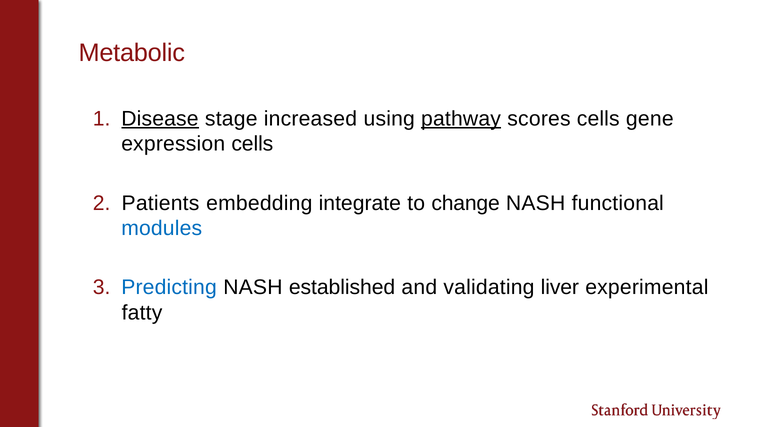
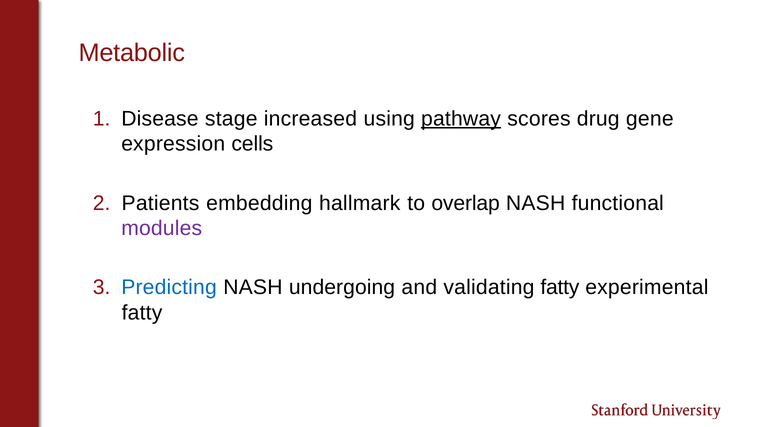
Disease underline: present -> none (160, 119)
scores cells: cells -> drug (598, 119)
integrate: integrate -> hallmark (360, 203)
change: change -> overlap (466, 203)
modules colour: blue -> purple (162, 229)
established: established -> undergoing (342, 288)
validating liver: liver -> fatty (560, 288)
